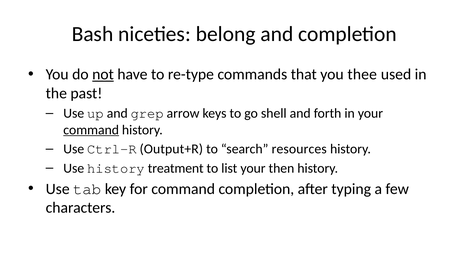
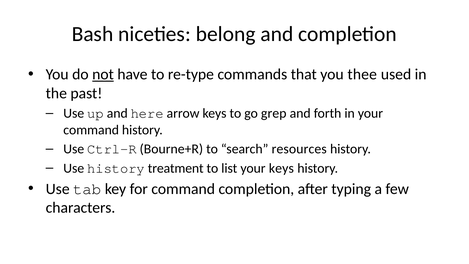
grep: grep -> here (147, 113)
shell: shell -> grep (274, 113)
command underline: present -> none (91, 130)
Output+R: Output+R -> Bourne+R (171, 149)
your then: then -> keys (281, 168)
